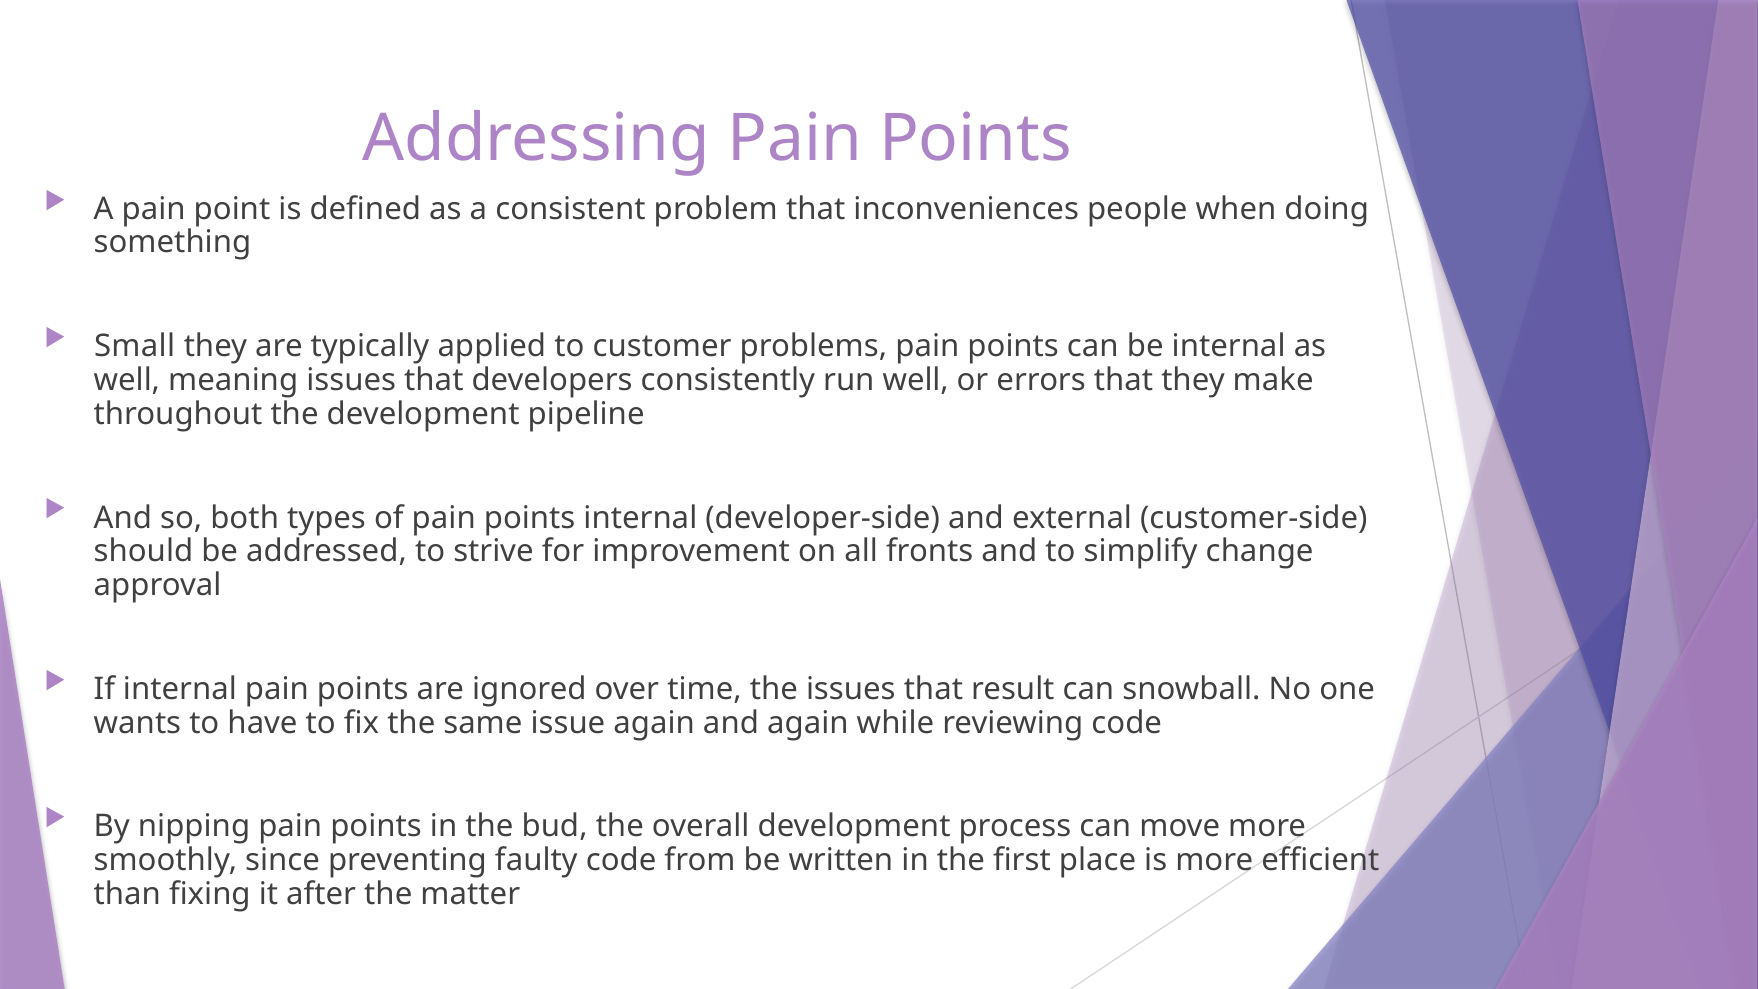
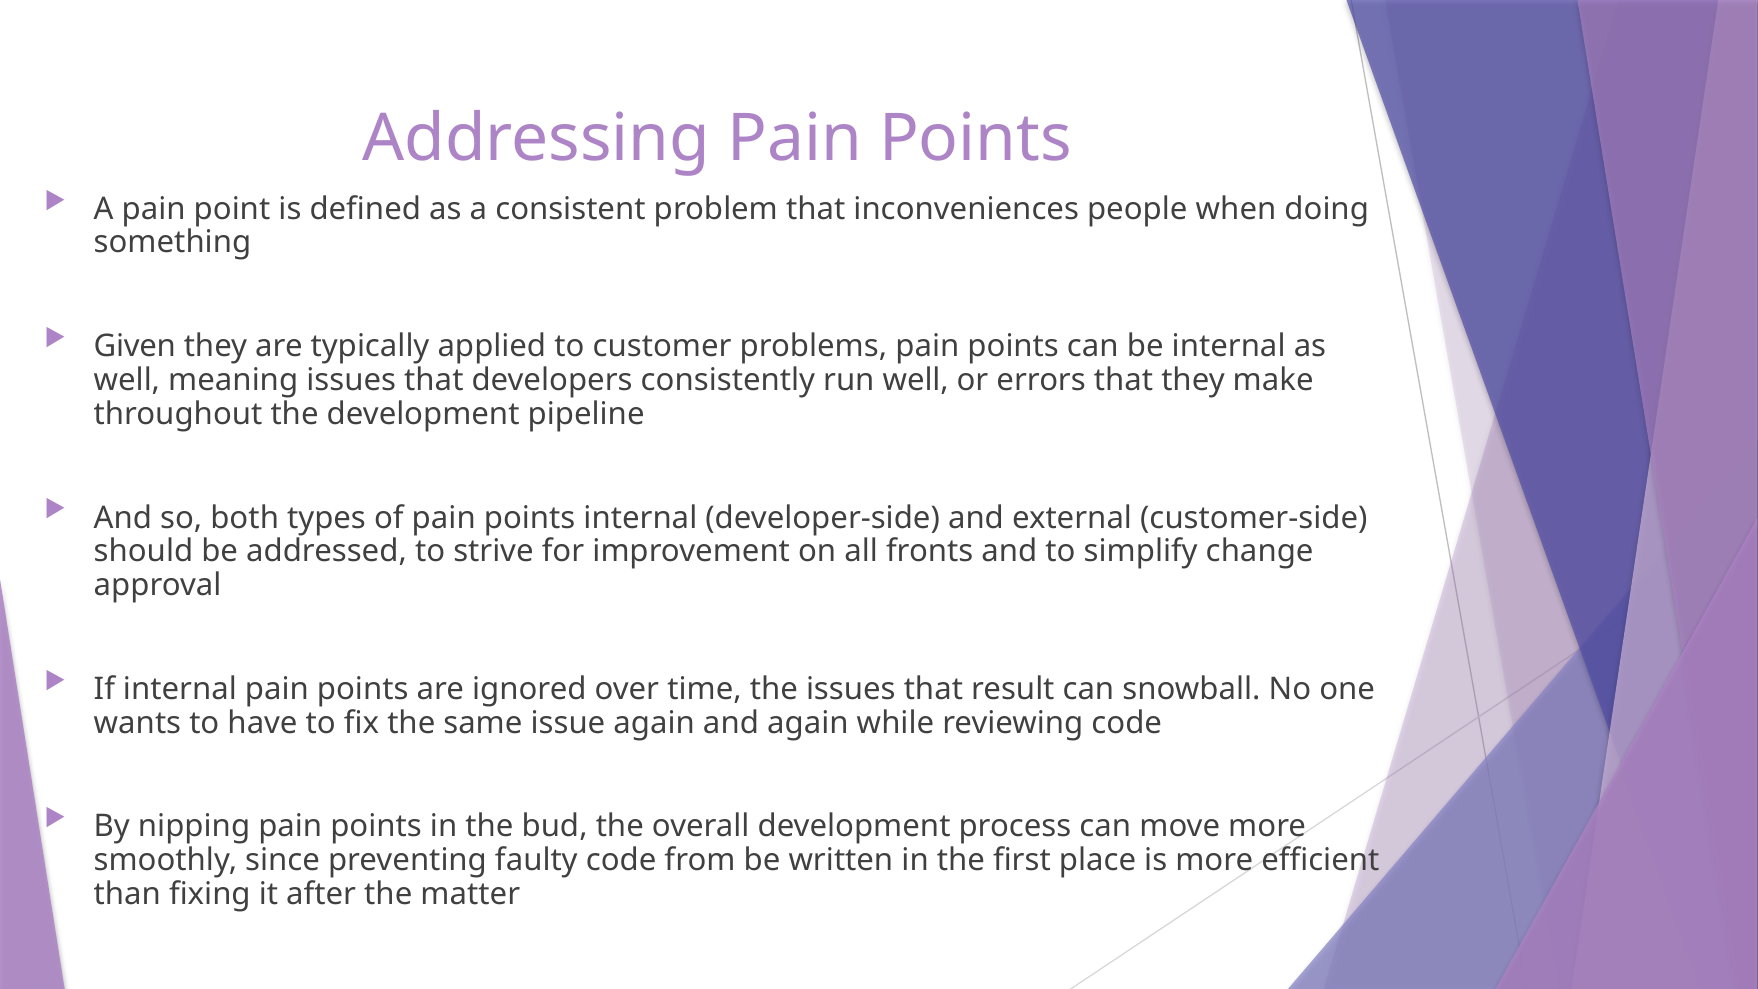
Small: Small -> Given (135, 347)
